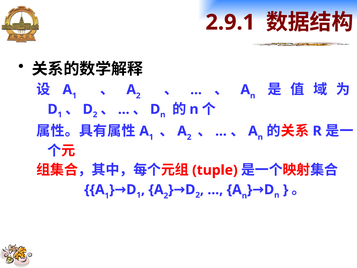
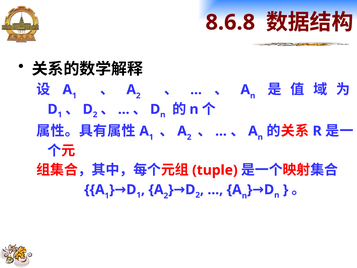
2.9.1: 2.9.1 -> 8.6.8 (230, 22)
